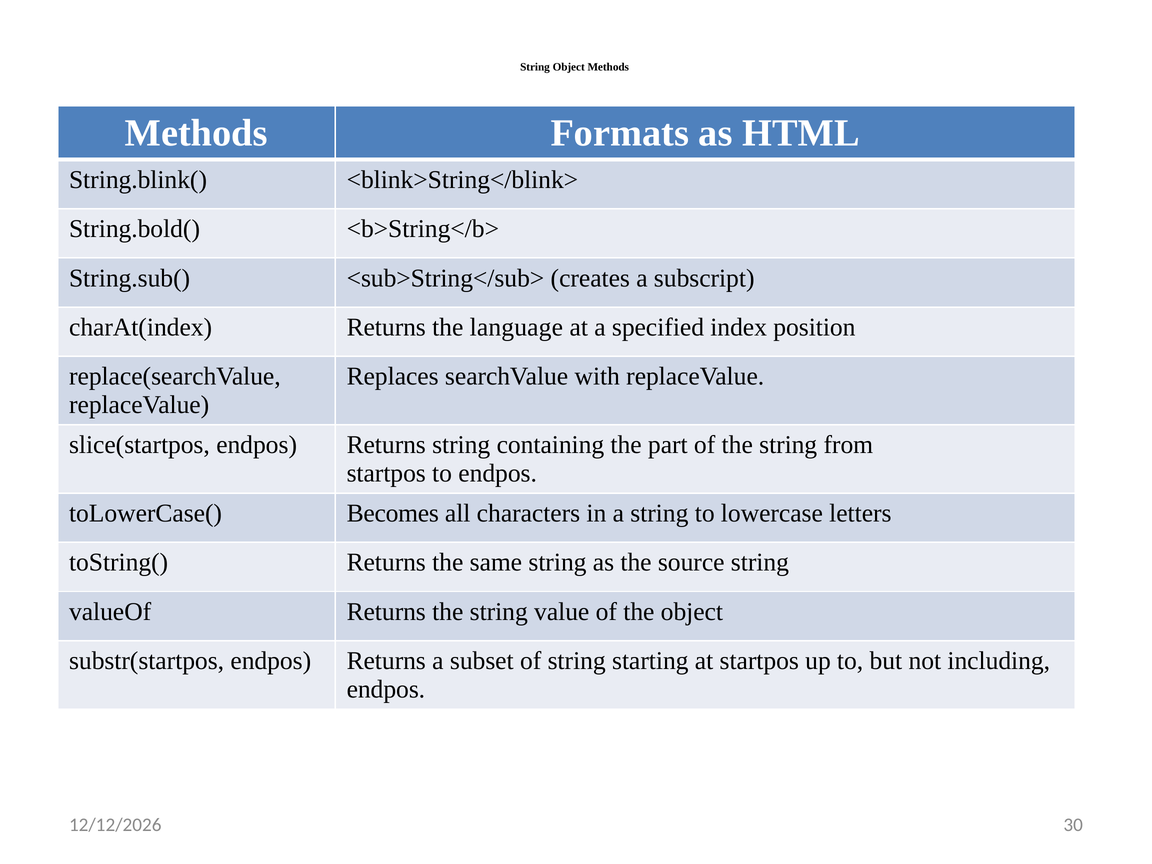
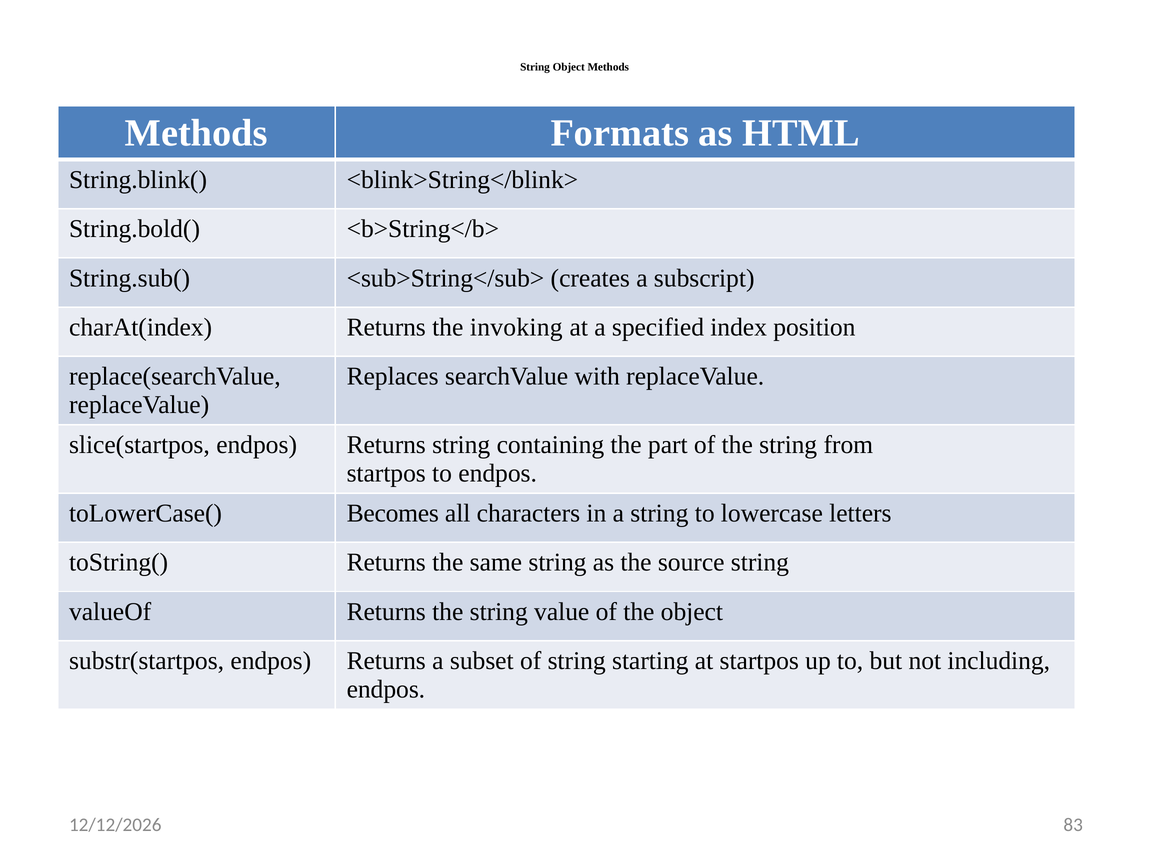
language: language -> invoking (516, 327)
30: 30 -> 83 (1073, 825)
